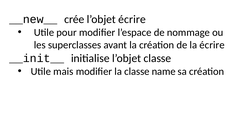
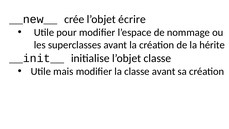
la écrire: écrire -> hérite (212, 45)
classe name: name -> avant (164, 71)
